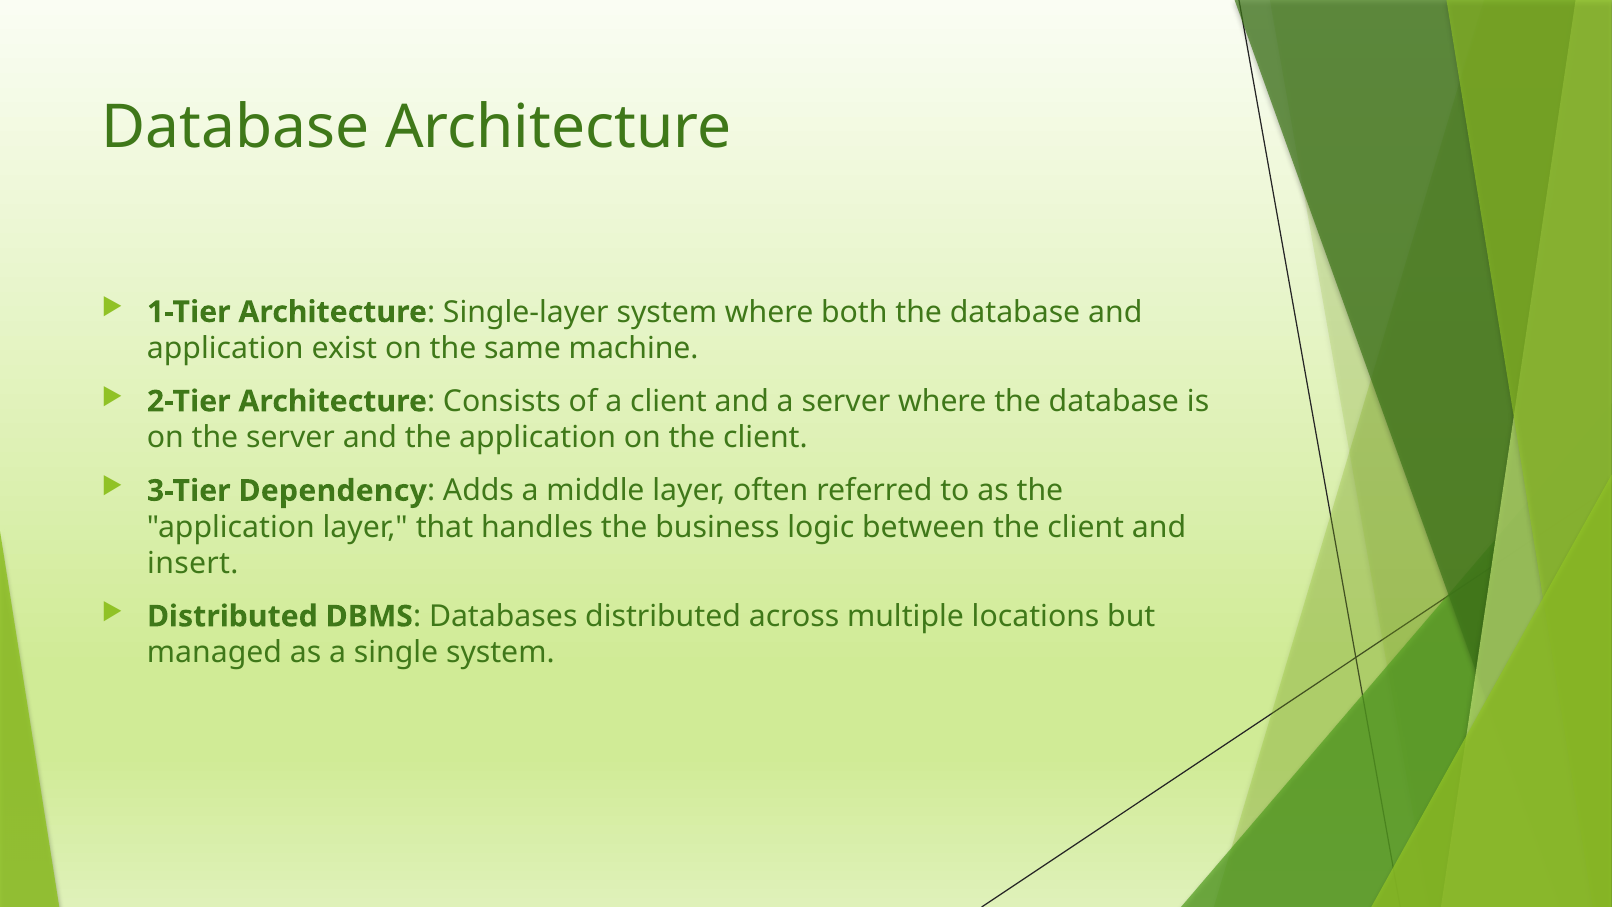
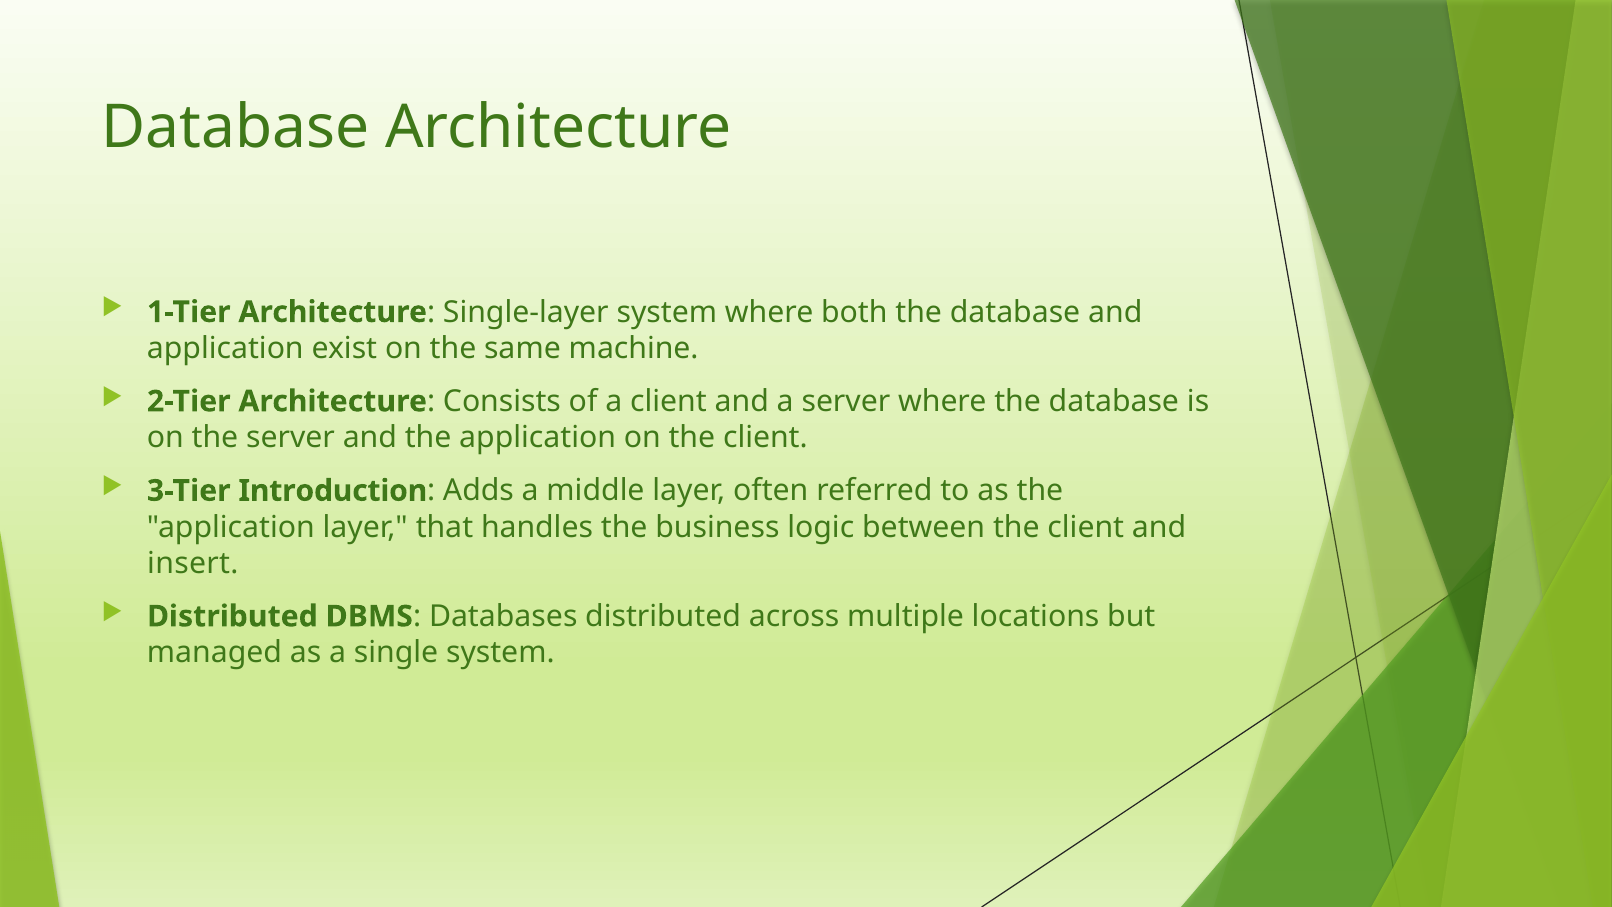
Dependency: Dependency -> Introduction (333, 491)
